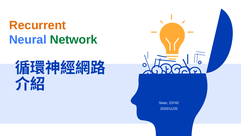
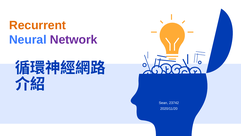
Network colour: green -> purple (74, 40)
